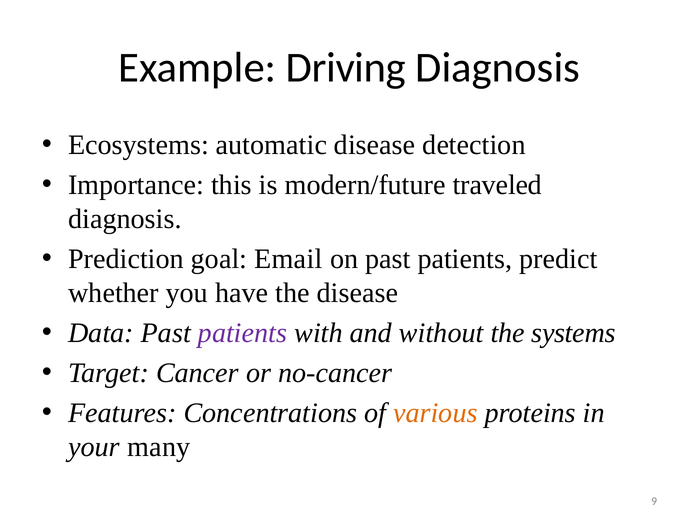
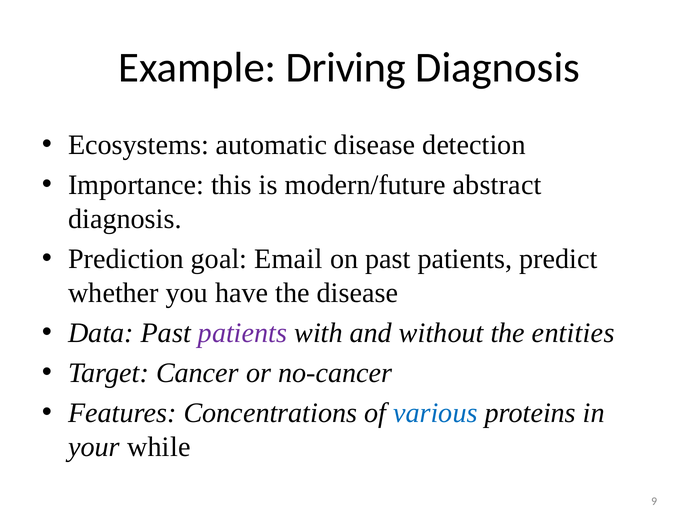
traveled: traveled -> abstract (497, 185)
systems: systems -> entities (573, 332)
various colour: orange -> blue (435, 412)
many: many -> while (159, 446)
